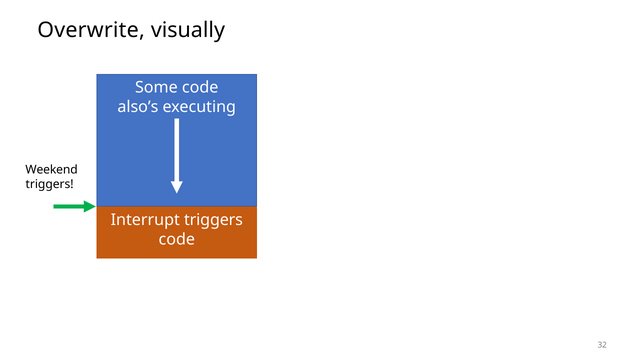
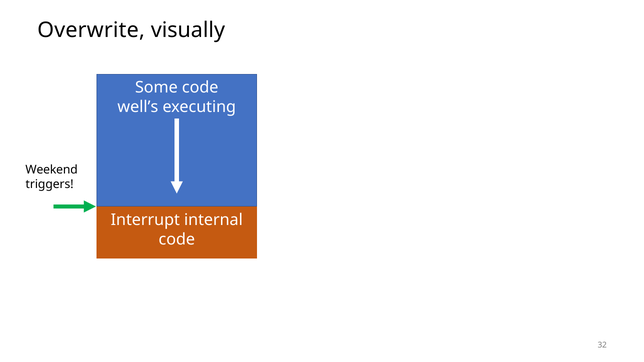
also’s: also’s -> well’s (138, 107)
Interrupt triggers: triggers -> internal (213, 220)
